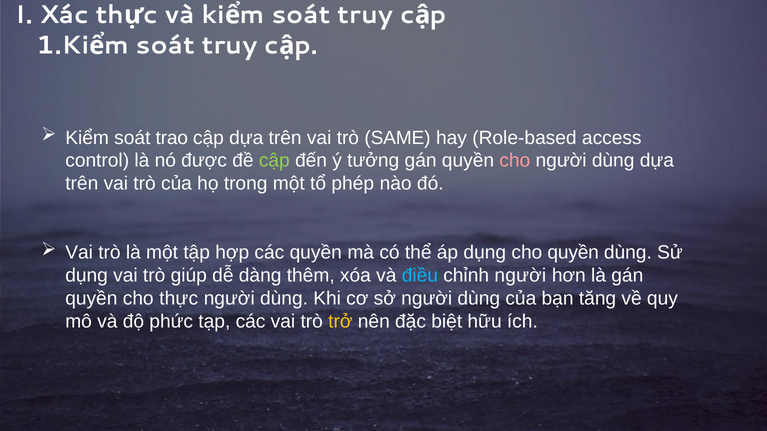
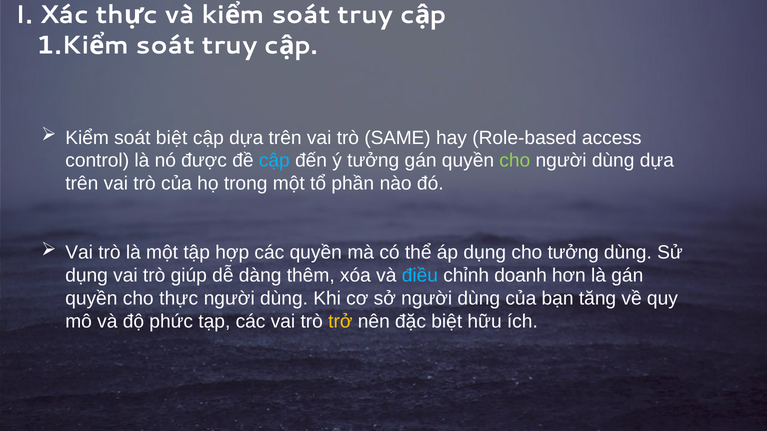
soát trao: trao -> biệt (172, 138)
cập colour: light green -> light blue (274, 161)
cho colour: pink -> light green (515, 161)
phép: phép -> phần (353, 184)
cho quyền: quyền -> tưởng (573, 253)
chỉnh người: người -> doanh (521, 276)
